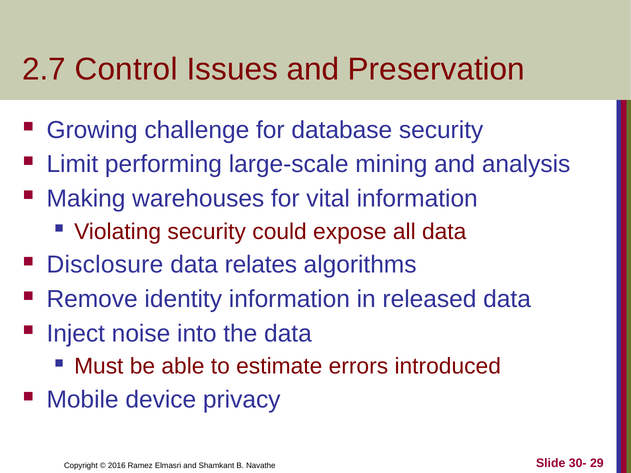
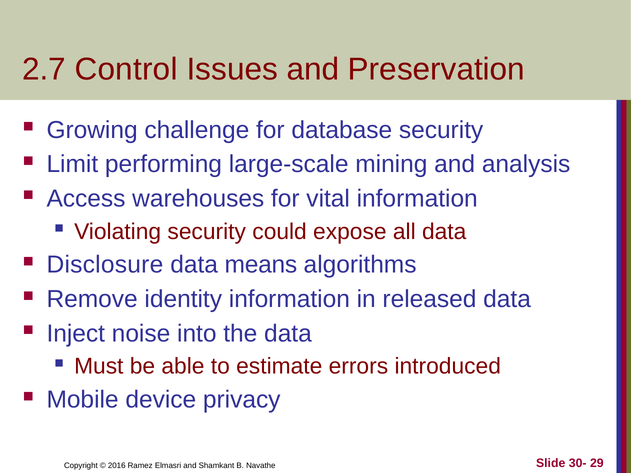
Making: Making -> Access (86, 199)
relates: relates -> means (261, 265)
